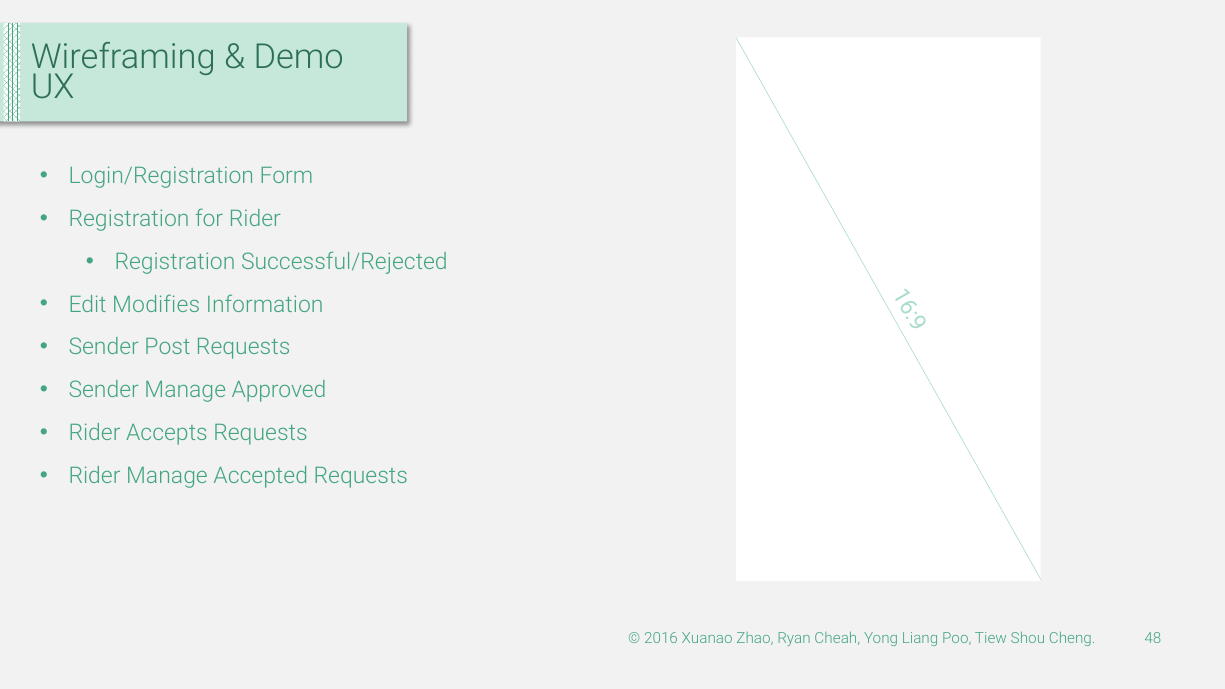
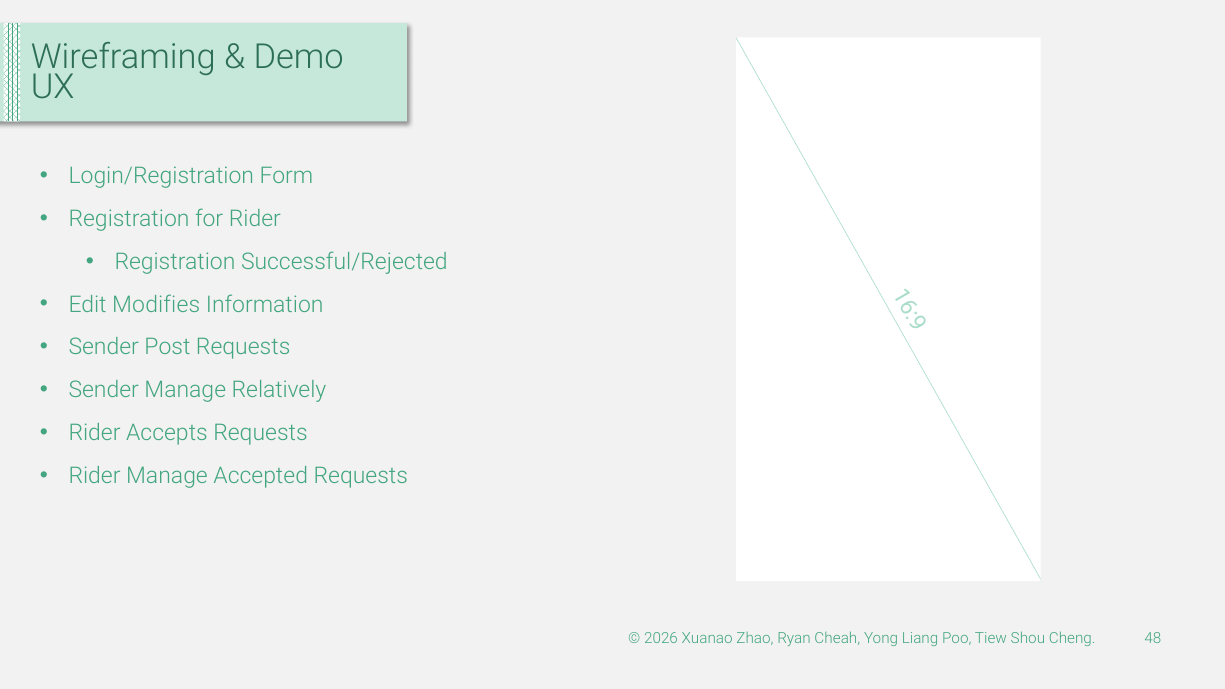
Approved: Approved -> Relatively (279, 390)
2016: 2016 -> 2026 (661, 638)
